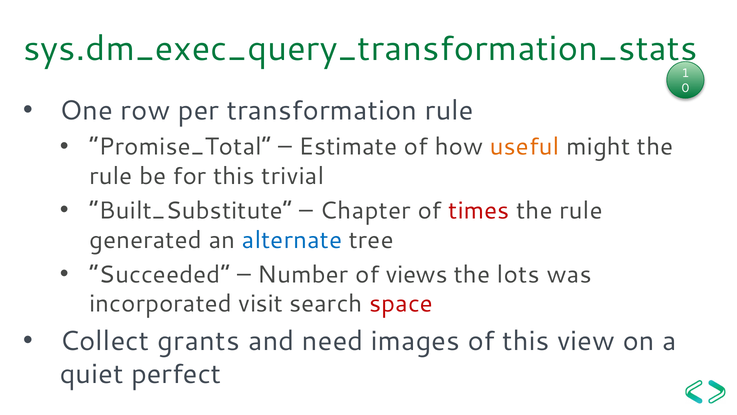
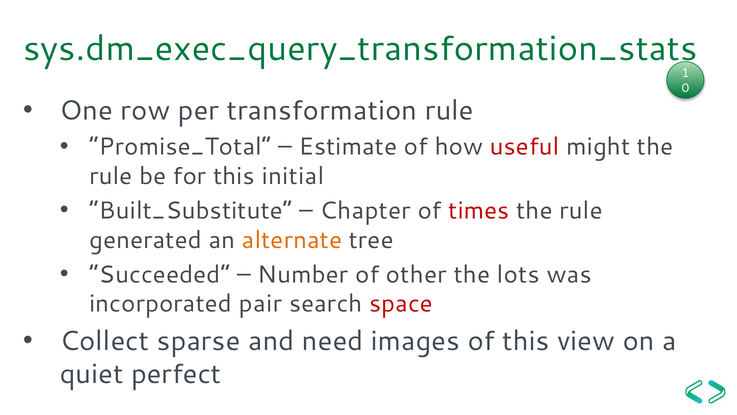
useful colour: orange -> red (525, 147)
trivial: trivial -> initial (293, 176)
alternate colour: blue -> orange (292, 240)
views: views -> other (416, 274)
visit: visit -> pair (260, 303)
grants: grants -> sparse (199, 341)
